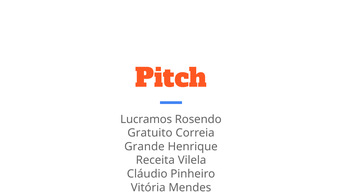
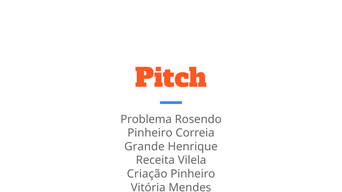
Lucramos: Lucramos -> Problema (146, 120)
Gratuito: Gratuito -> Pinheiro (150, 133)
Cláudio: Cláudio -> Criação (147, 174)
